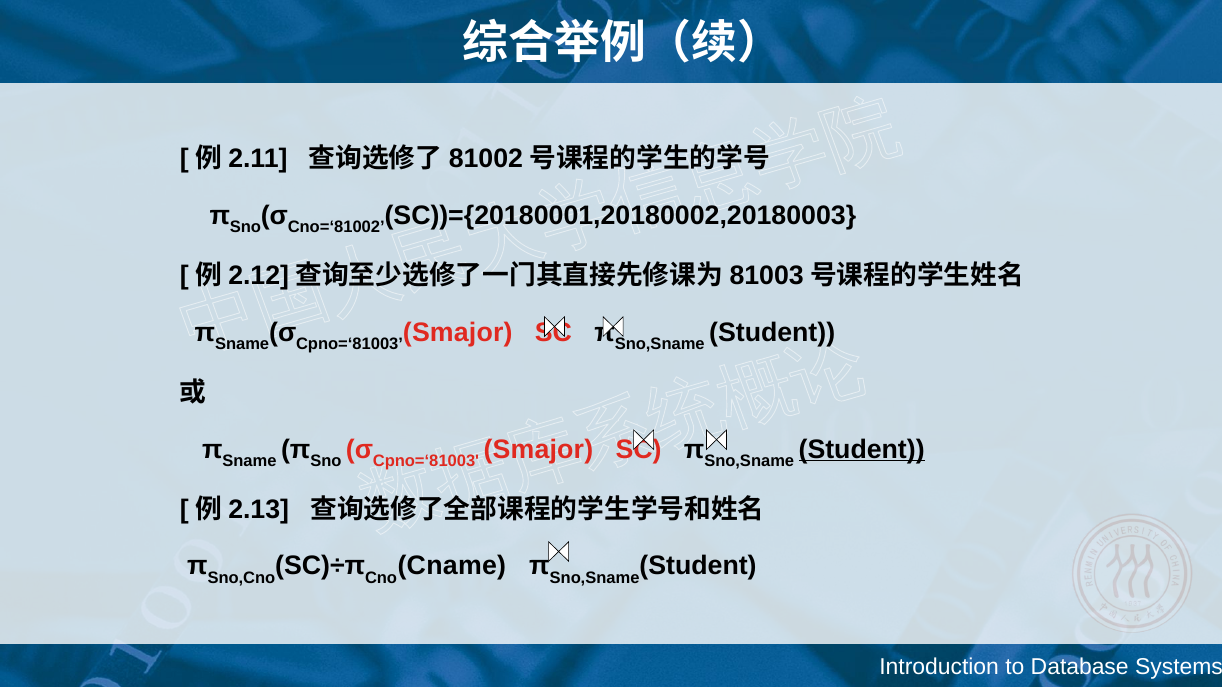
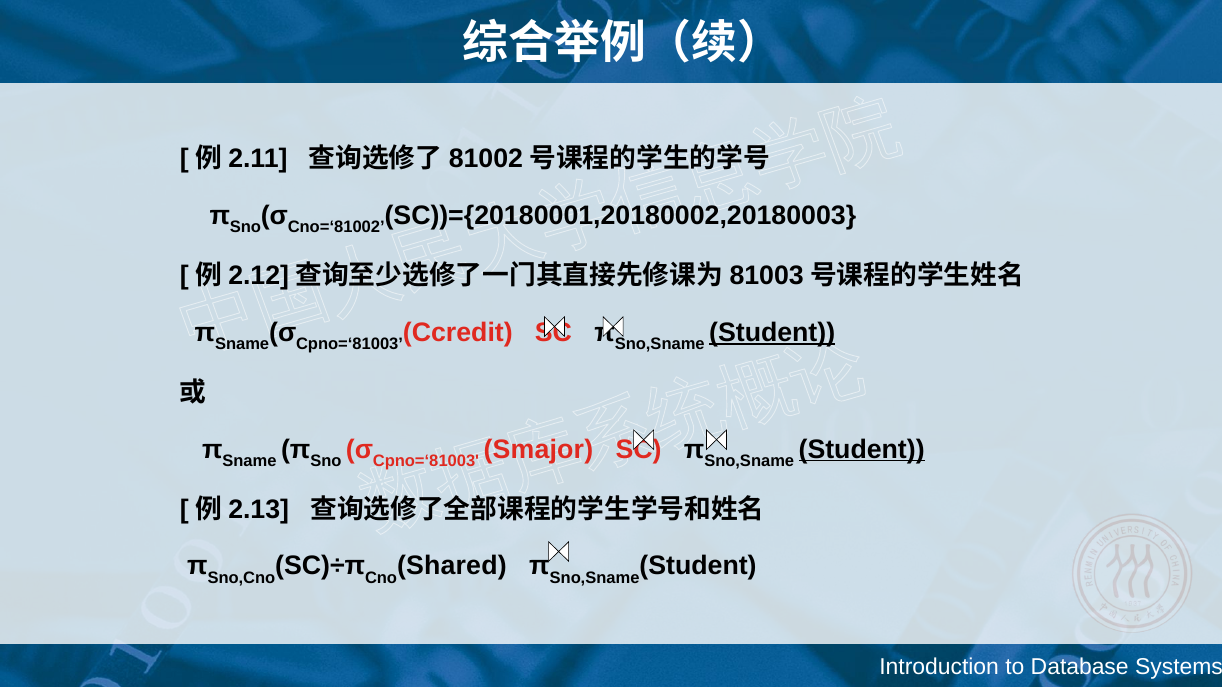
Smajor: Smajor -> Ccredit (458, 332)
Student underline: none -> present (772, 332)
Cname: Cname -> Shared (452, 566)
